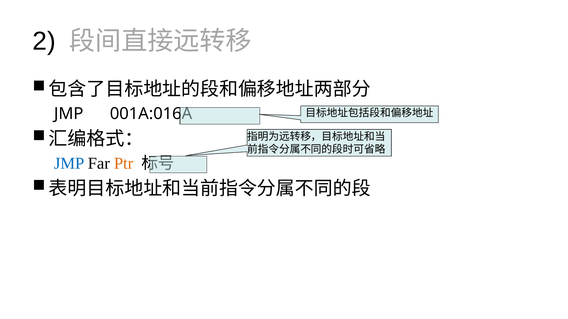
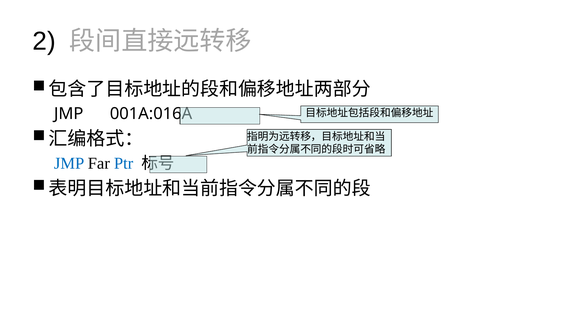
Ptr colour: orange -> blue (124, 164)
